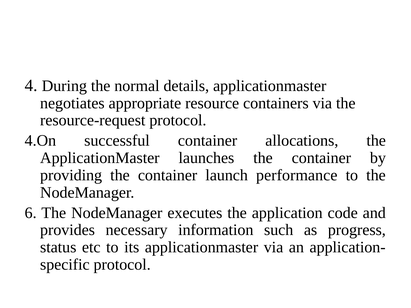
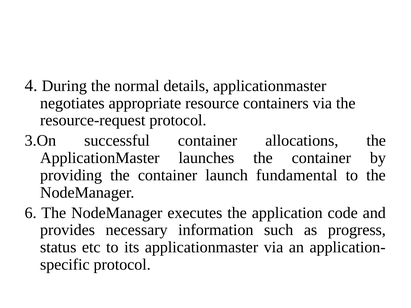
4.On: 4.On -> 3.On (40, 141)
performance: performance -> fundamental (297, 175)
